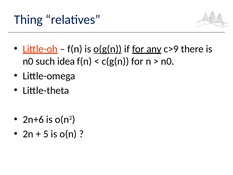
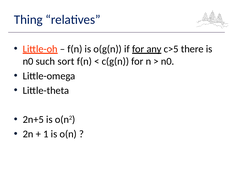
o(g(n underline: present -> none (108, 49)
c>9: c>9 -> c>5 (171, 49)
idea: idea -> sort (66, 61)
2n+6: 2n+6 -> 2n+5 (33, 119)
5: 5 -> 1 (46, 134)
